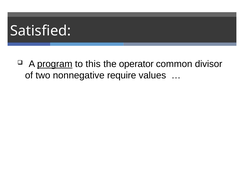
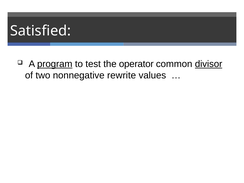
this: this -> test (93, 64)
divisor underline: none -> present (209, 64)
require: require -> rewrite (122, 75)
